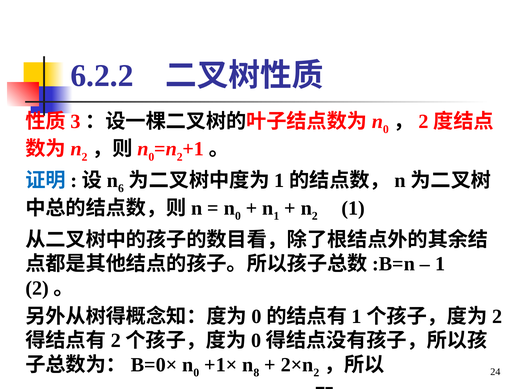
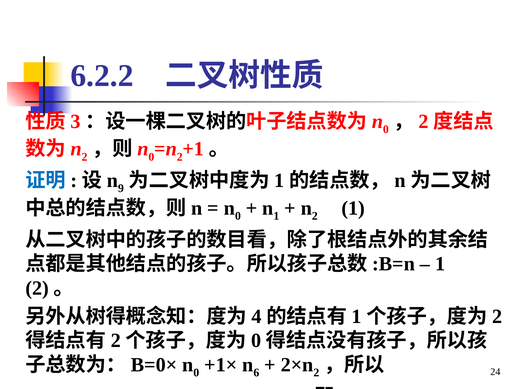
6: 6 -> 9 (121, 188)
0: 0 -> 4 (257, 316)
8: 8 -> 6 (256, 372)
